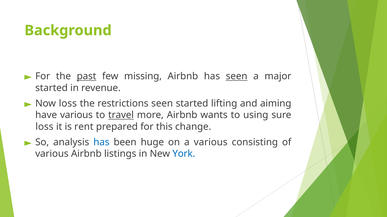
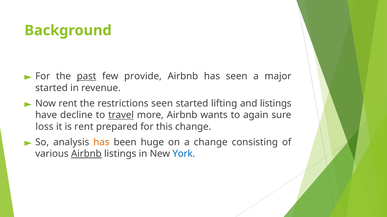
missing: missing -> provide (143, 77)
seen underline: present -> none (237, 77)
Now loss: loss -> rent (68, 104)
and aiming: aiming -> listings (276, 104)
have various: various -> decline (76, 115)
using: using -> again (256, 115)
has colour: blue -> orange (101, 143)
a various: various -> change (211, 143)
Airbnb underline: none -> present (86, 154)
